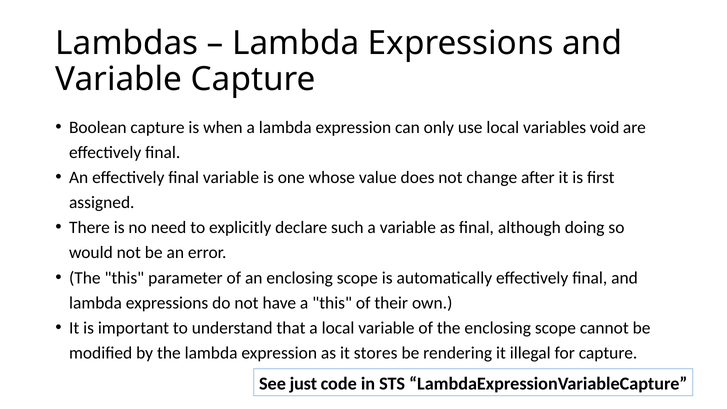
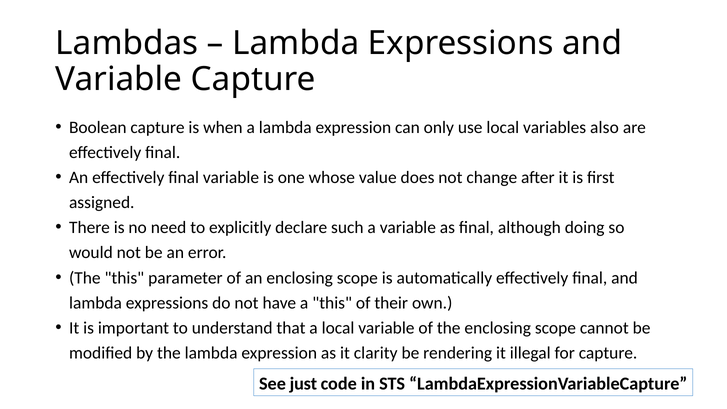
void: void -> also (604, 127)
stores: stores -> clarity (376, 353)
